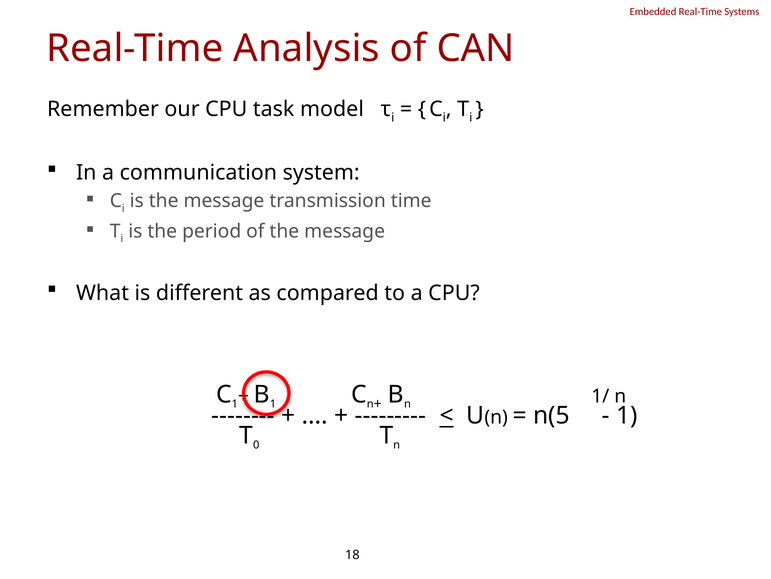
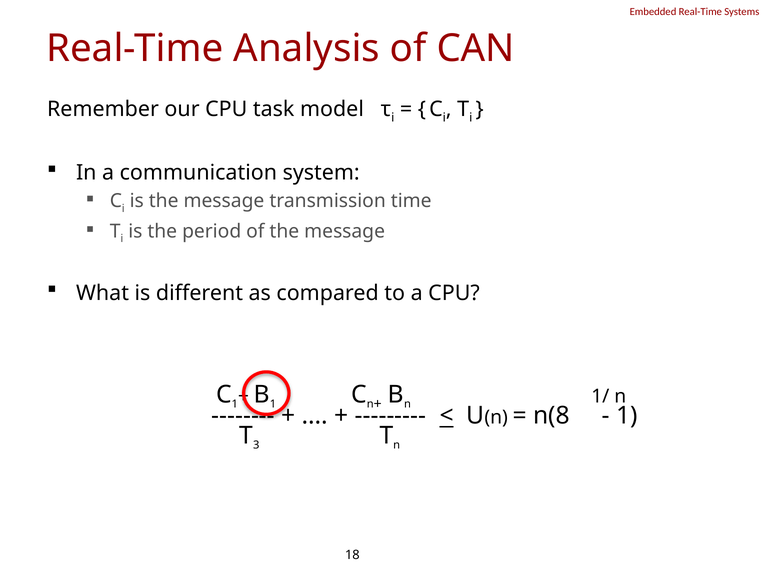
n(5: n(5 -> n(8 (552, 415)
0: 0 -> 3 (256, 444)
